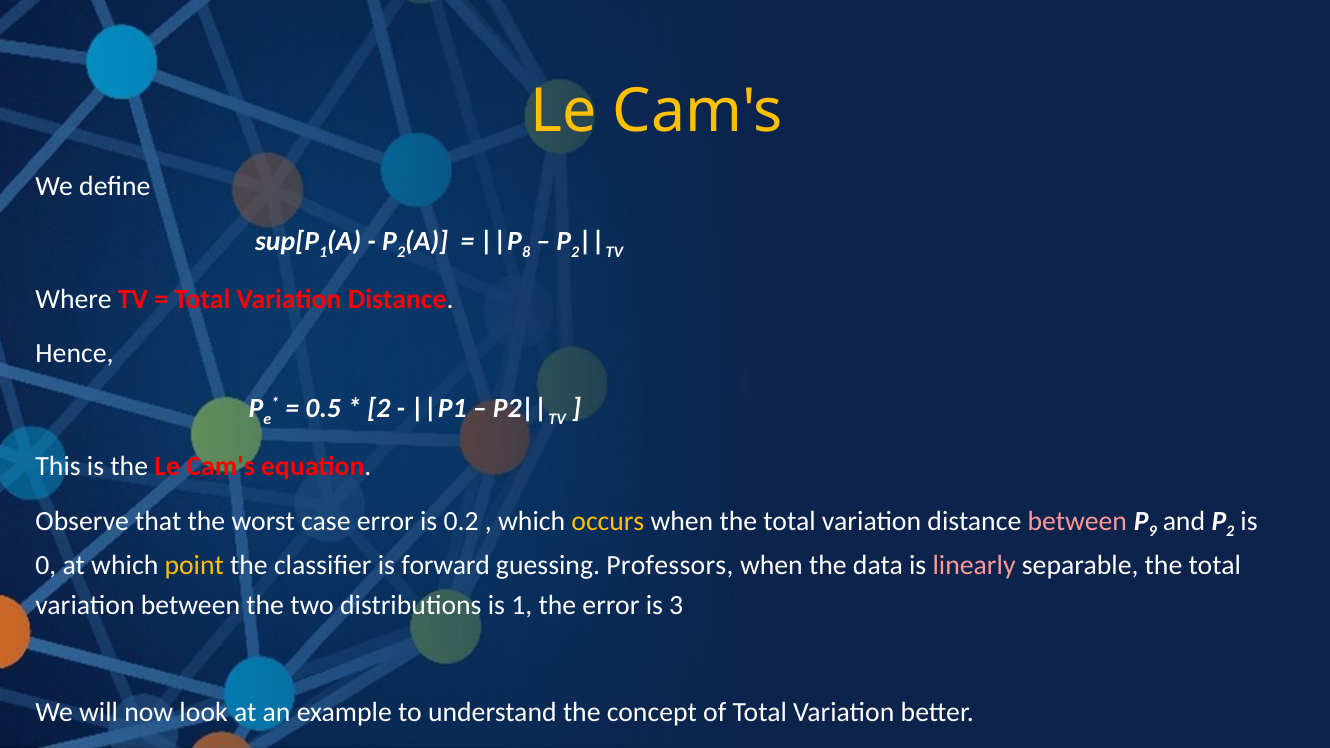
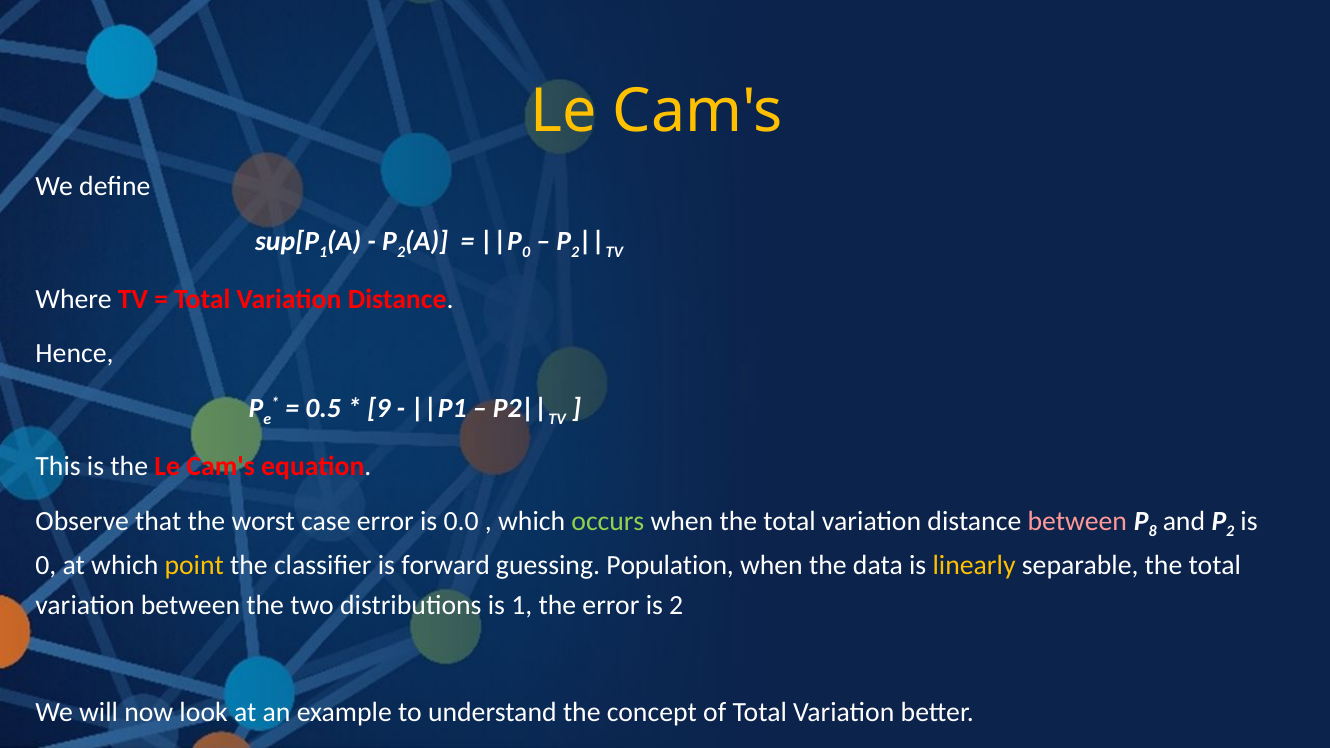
8: 8 -> 0 (526, 252)
2: 2 -> 9 (379, 408)
0.2: 0.2 -> 0.0 (461, 521)
occurs colour: yellow -> light green (608, 521)
9: 9 -> 8 (1153, 532)
Professors: Professors -> Population (670, 565)
linearly colour: pink -> yellow (974, 565)
is 3: 3 -> 2 (676, 605)
